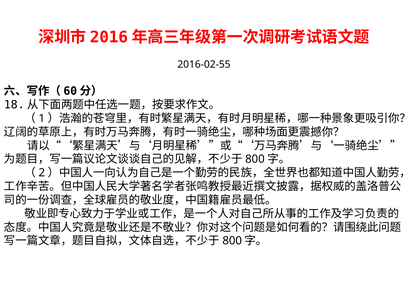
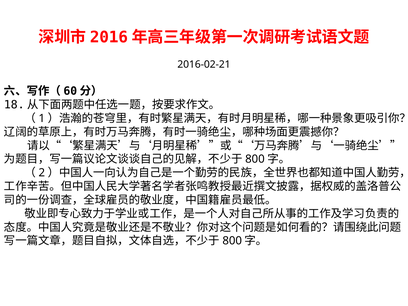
2016-02-55: 2016-02-55 -> 2016-02-21 (204, 65)
